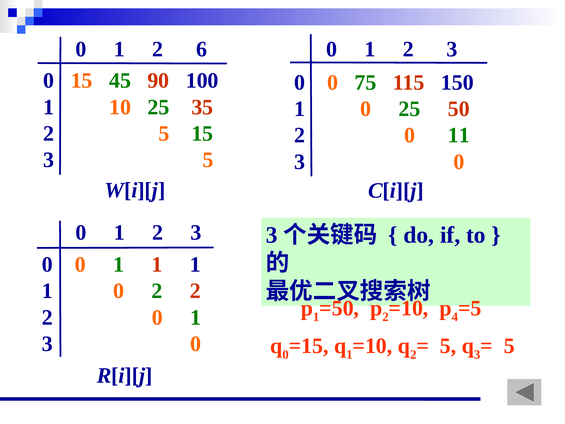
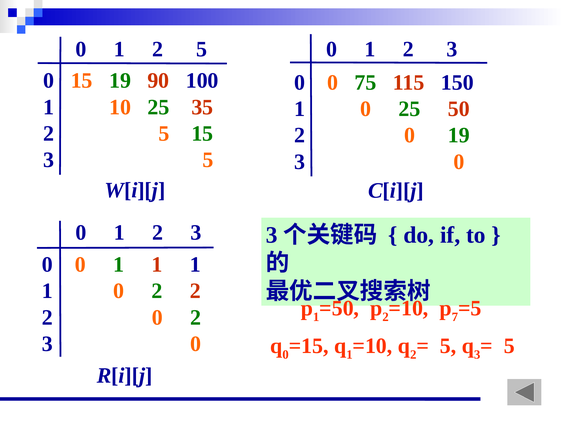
1 2 6: 6 -> 5 (202, 49)
15 45: 45 -> 19 (120, 81)
0 11: 11 -> 19 (459, 135)
4: 4 -> 7 (455, 317)
2 0 1: 1 -> 2 (196, 317)
